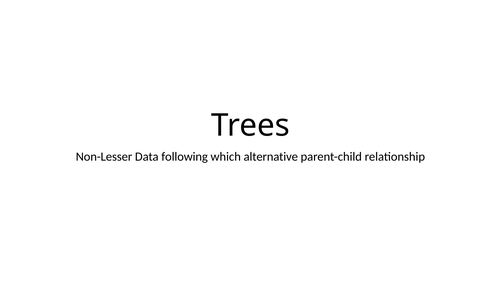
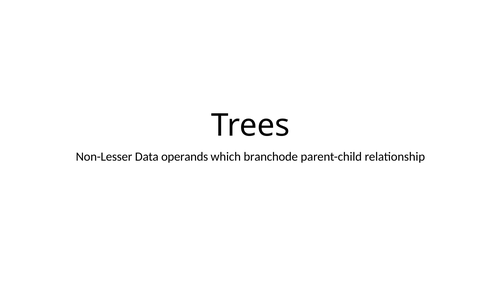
following: following -> operands (185, 157)
alternative: alternative -> branchode (271, 157)
